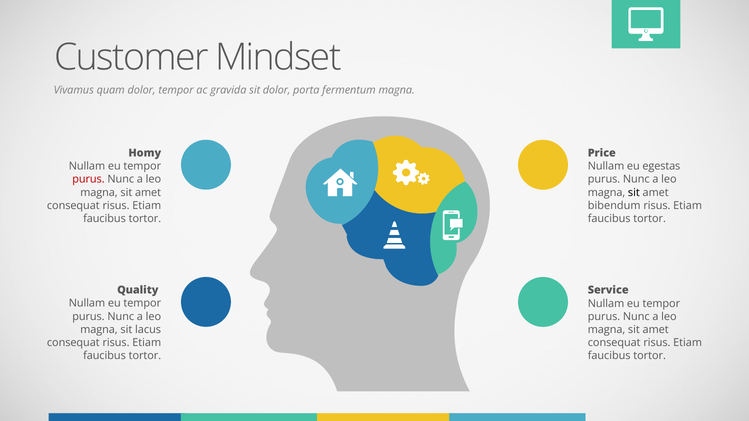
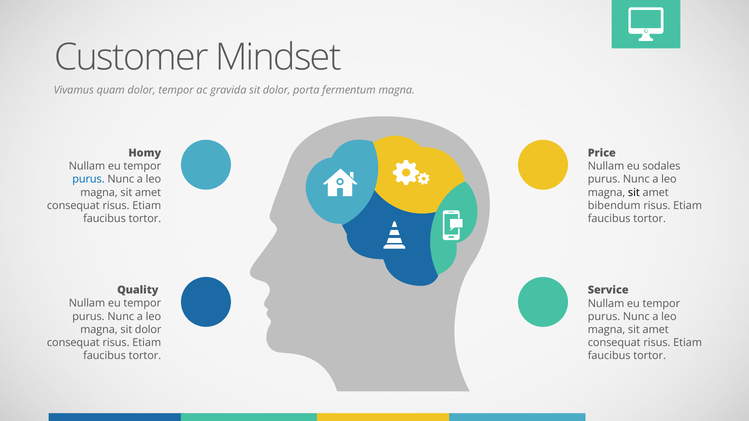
egestas: egestas -> sodales (661, 166)
purus colour: red -> blue (88, 179)
magna sit lacus: lacus -> dolor (148, 330)
